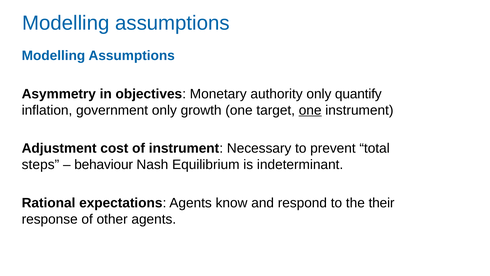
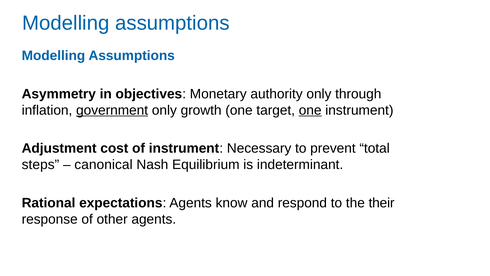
quantify: quantify -> through (358, 94)
government underline: none -> present (112, 110)
behaviour: behaviour -> canonical (104, 165)
